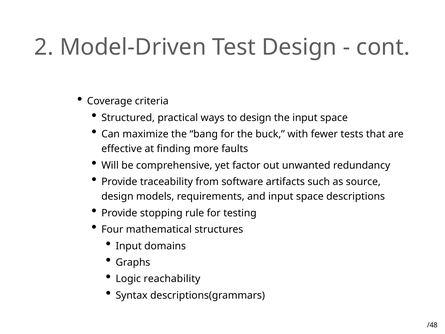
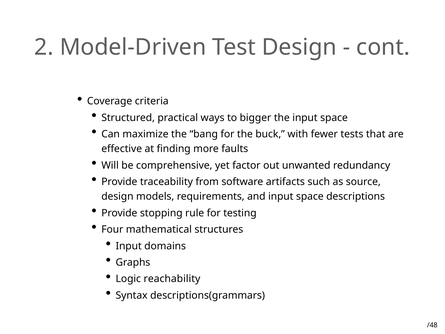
to design: design -> bigger (255, 118)
